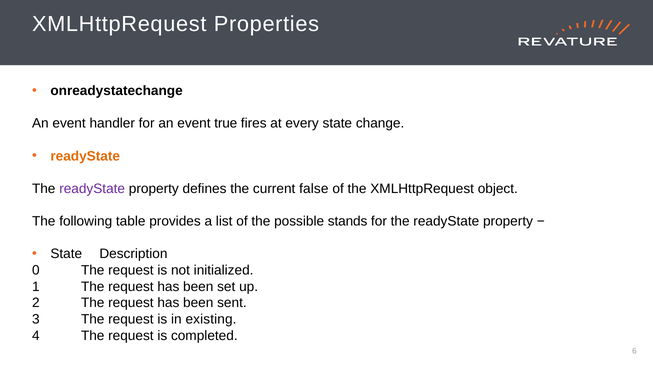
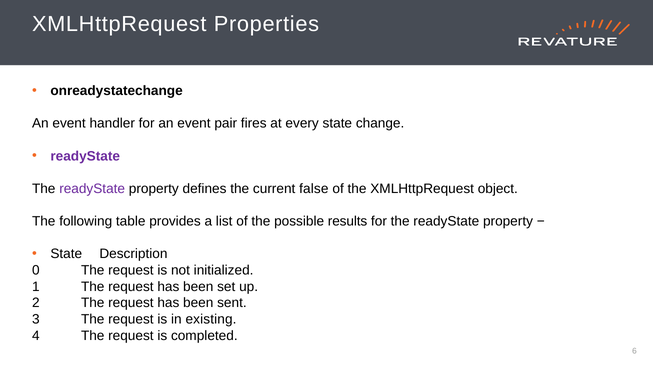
true: true -> pair (226, 124)
readyState colour: orange -> purple (85, 156)
stands: stands -> results (348, 222)
